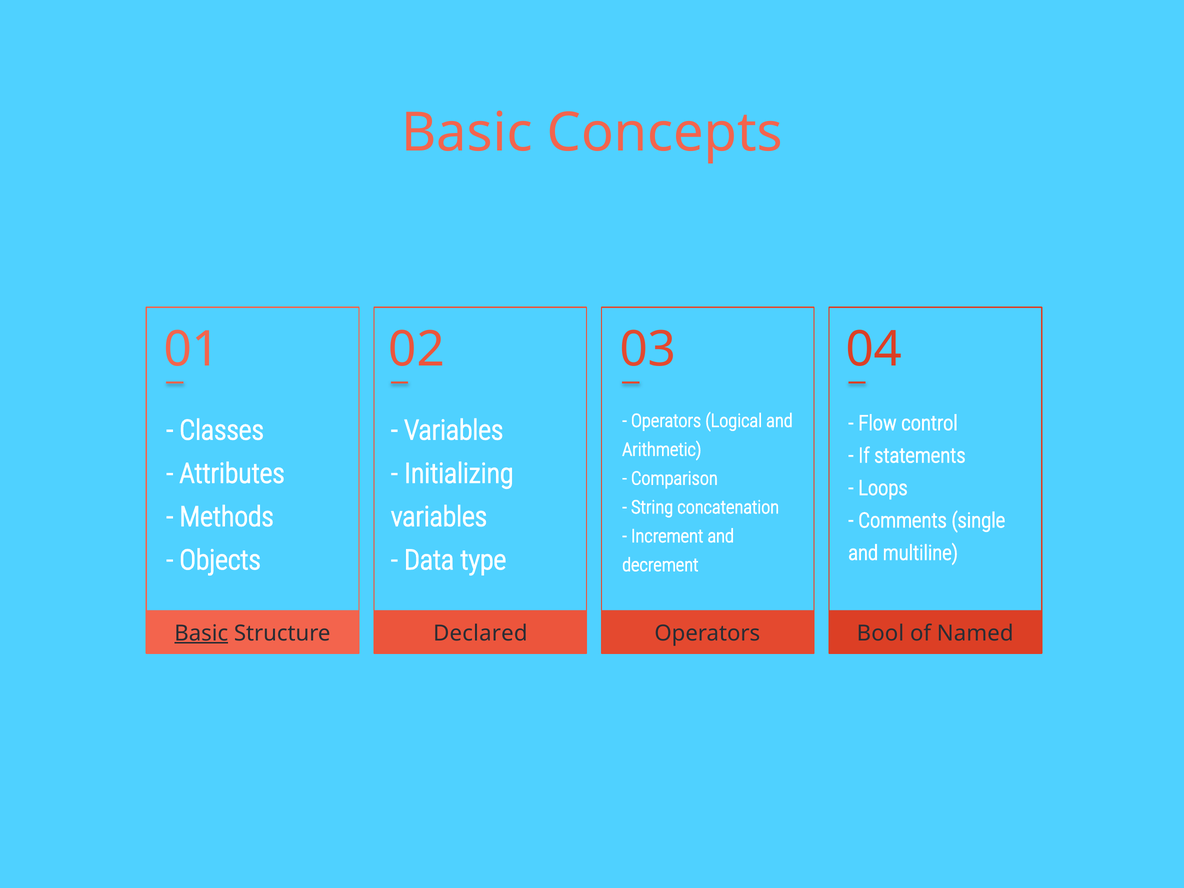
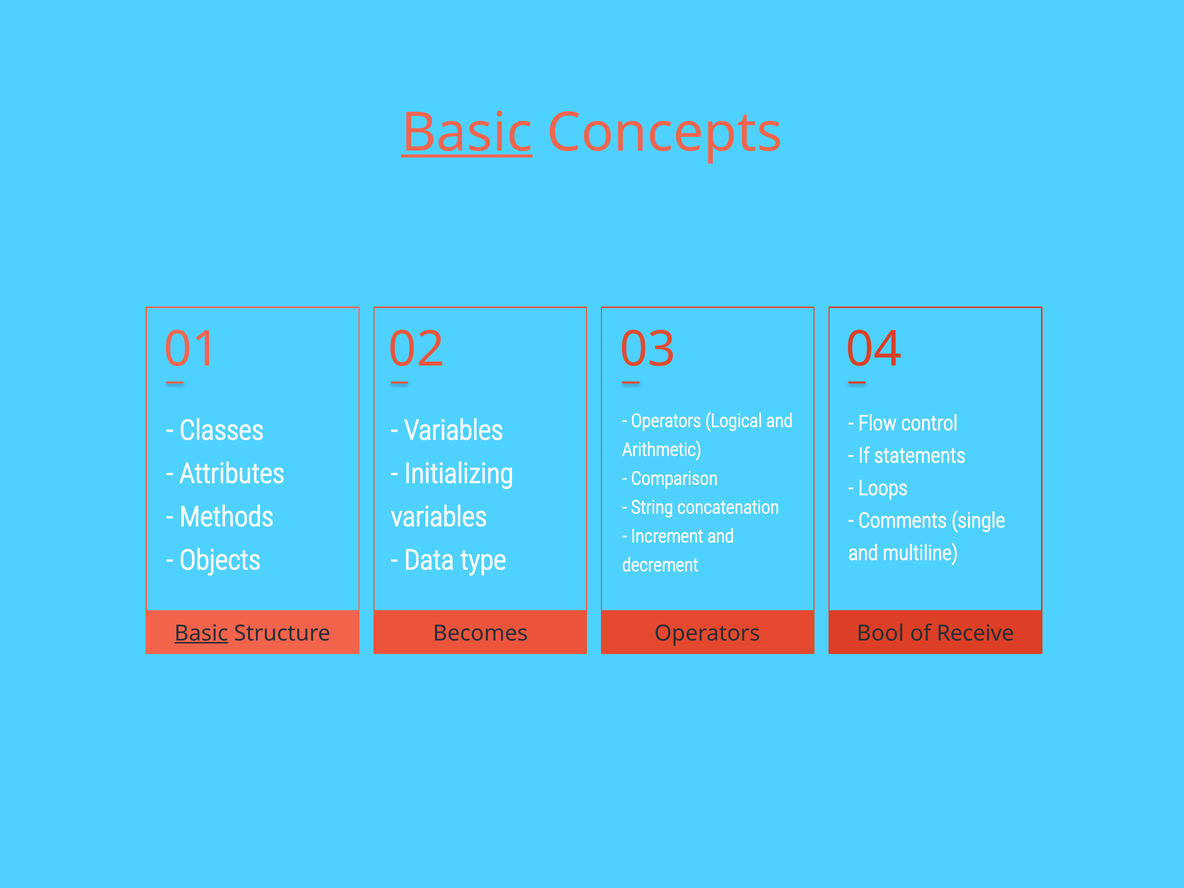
Basic underline: none -> present (467, 133)
Declared: Declared -> Becomes (480, 633)
Named: Named -> Receive (975, 633)
